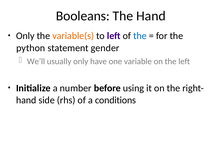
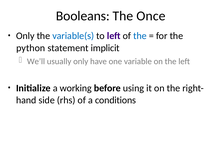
The Hand: Hand -> Once (151, 16)
variable(s colour: orange -> blue (73, 36)
gender: gender -> implicit (105, 48)
number: number -> working (76, 88)
